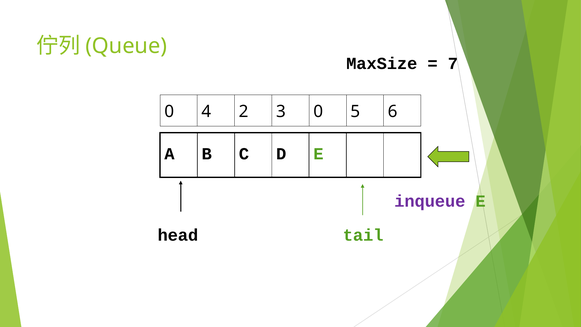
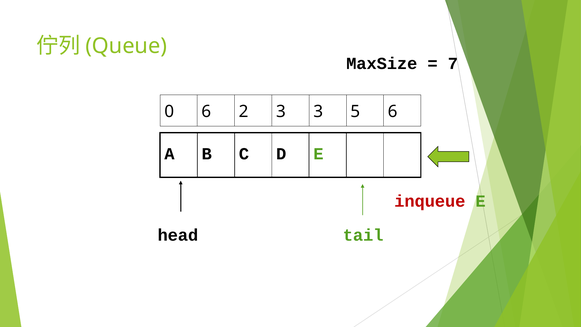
0 4: 4 -> 6 (206, 111)
3 0: 0 -> 3 (318, 111)
inqueue colour: purple -> red (430, 201)
